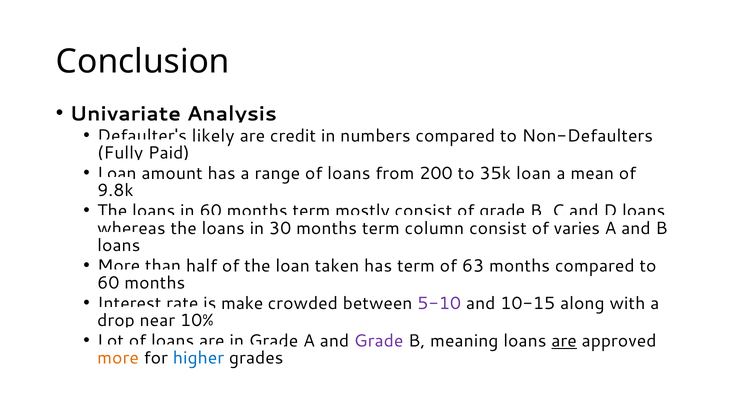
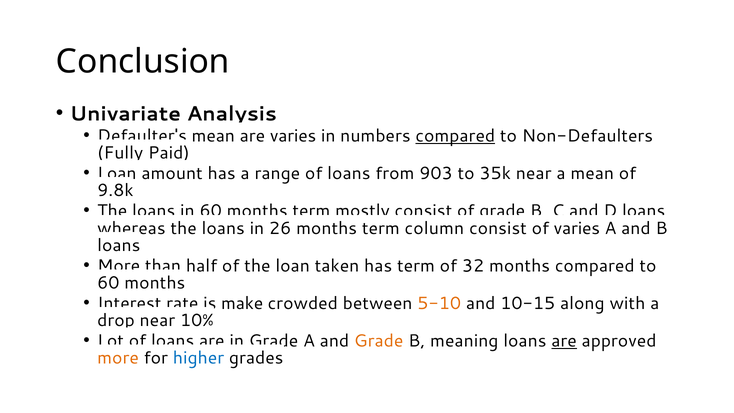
likely: likely -> mean (213, 136)
are credit: credit -> varies (293, 136)
compared underline: none -> present (455, 136)
200: 200 -> 903 (436, 174)
35k loan: loan -> near (534, 174)
30: 30 -> 26 (280, 228)
63: 63 -> 32 (473, 266)
5-10 colour: purple -> orange (439, 303)
Grade colour: purple -> orange (379, 341)
